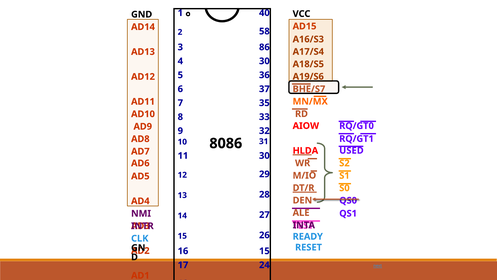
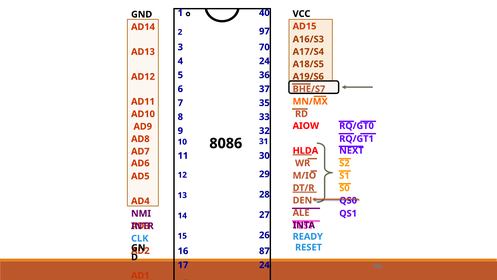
58: 58 -> 97 (264, 31)
86: 86 -> 70 (264, 47)
4 30: 30 -> 24 (264, 61)
USED: USED -> NEXT (351, 150)
16 15: 15 -> 87 (264, 251)
